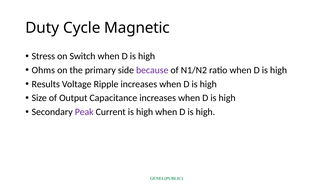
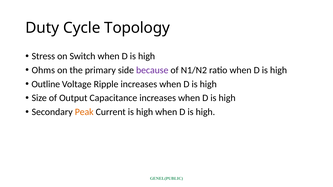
Magnetic: Magnetic -> Topology (137, 28)
Results: Results -> Outline (46, 84)
Peak colour: purple -> orange (84, 112)
